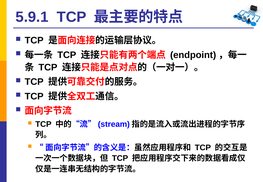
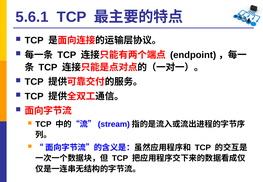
5.9.1: 5.9.1 -> 5.6.1 (32, 17)
